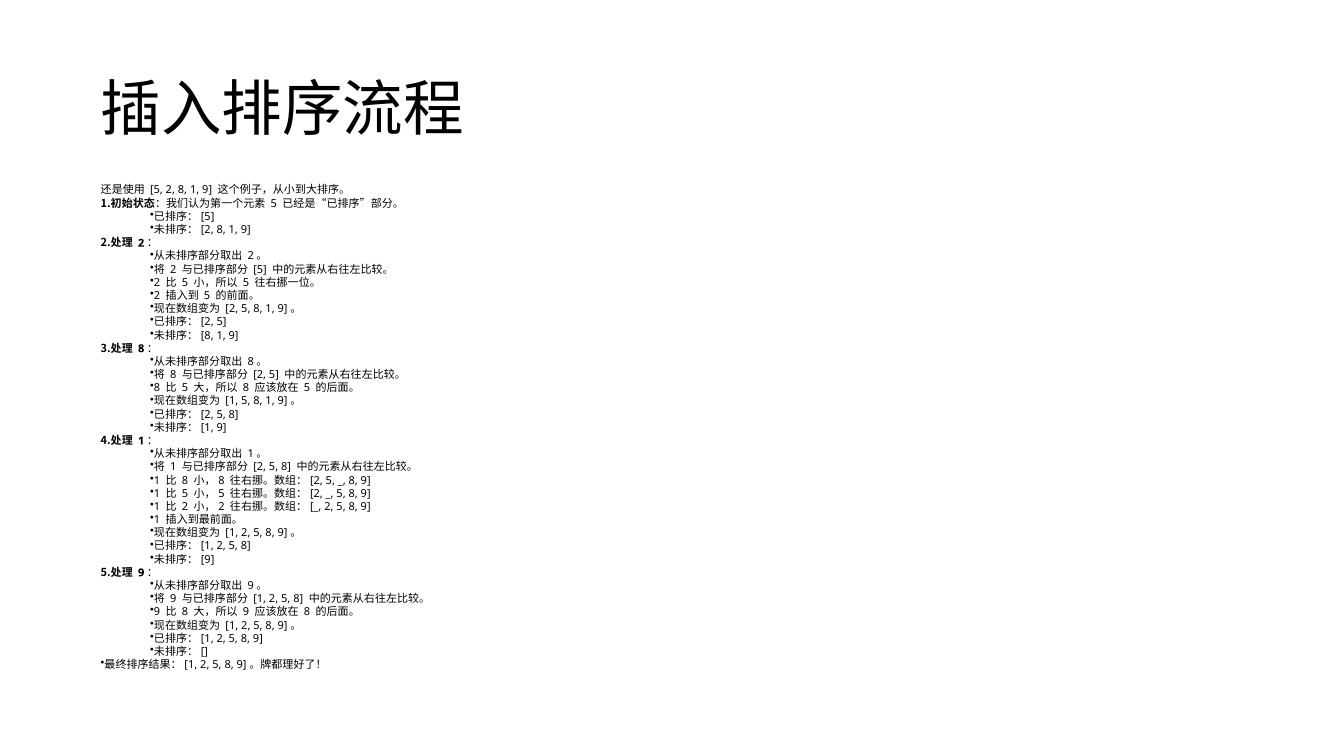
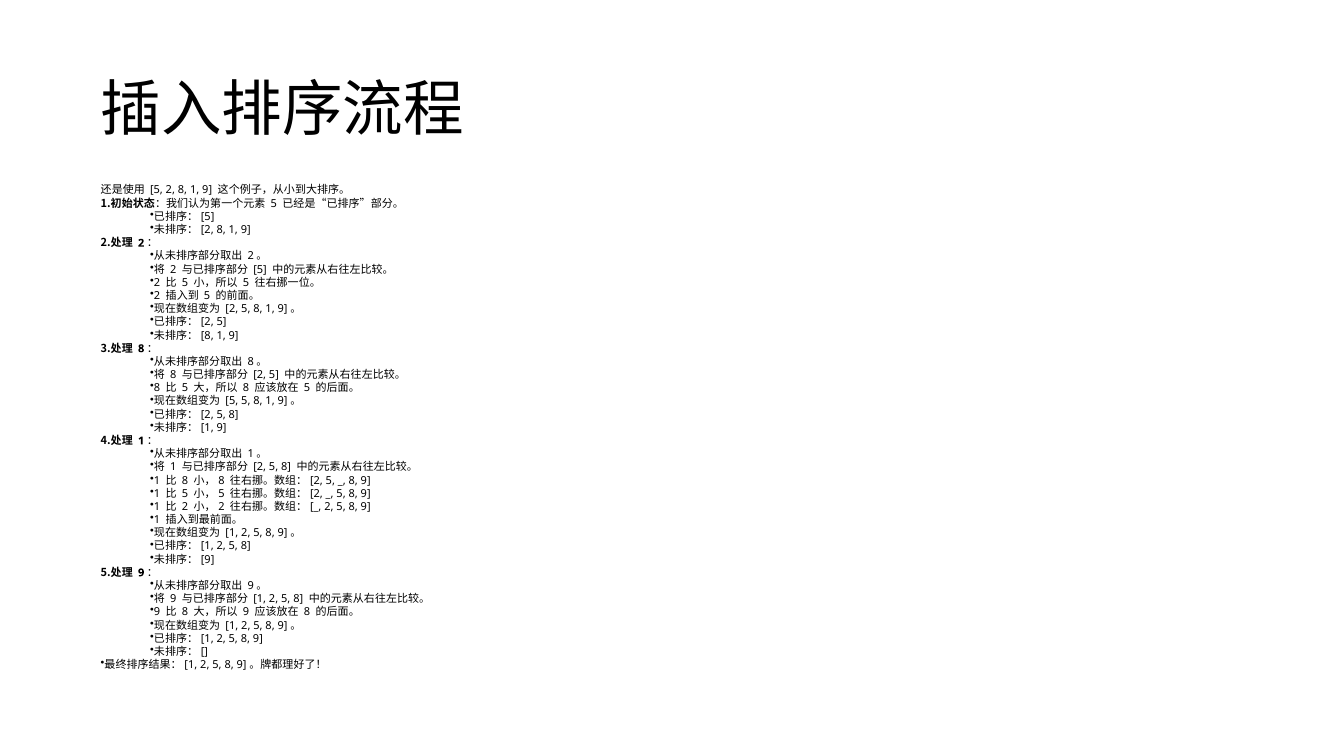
1: 1 -> 5 (232, 401)
